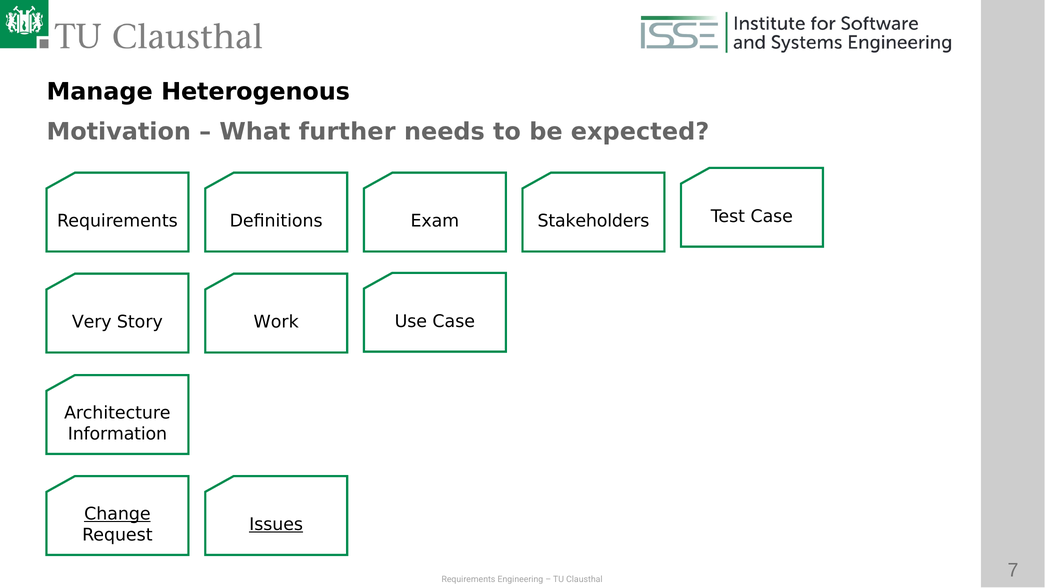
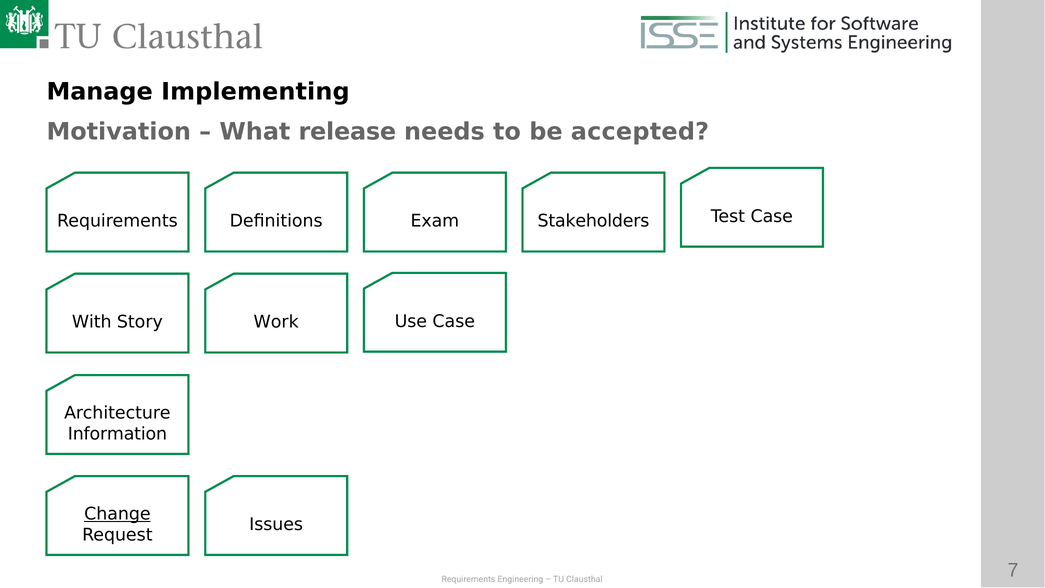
Heterogenous: Heterogenous -> Implementing (255, 92)
further: further -> release (347, 132)
expected: expected -> accepted (640, 132)
Very: Very -> With (92, 322)
Issues underline: present -> none (276, 524)
